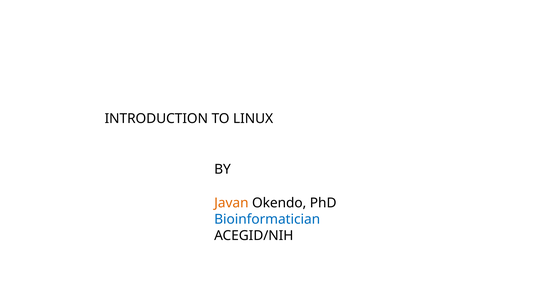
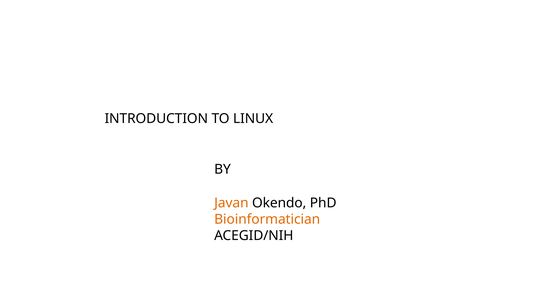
Bioinformatician colour: blue -> orange (267, 220)
